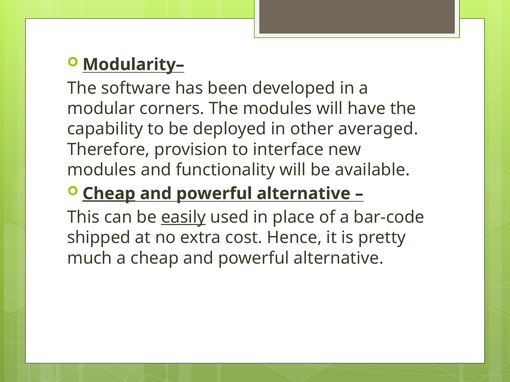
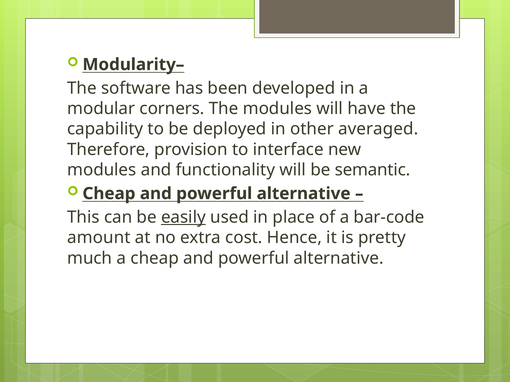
available: available -> semantic (373, 170)
Cheap underline: present -> none (109, 194)
shipped: shipped -> amount (99, 238)
